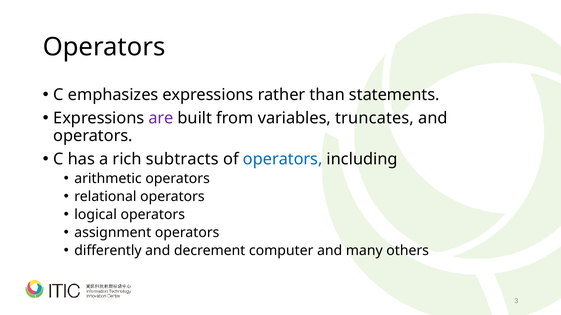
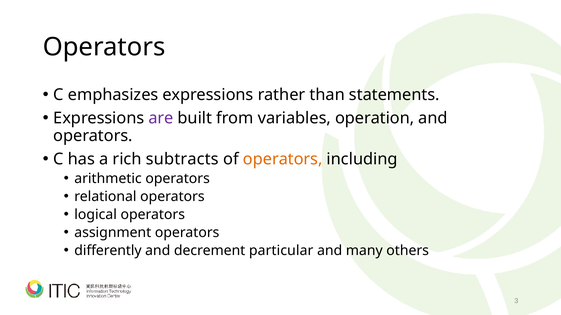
truncates: truncates -> operation (375, 118)
operators colour: blue -> orange (283, 159)
computer: computer -> particular (281, 251)
